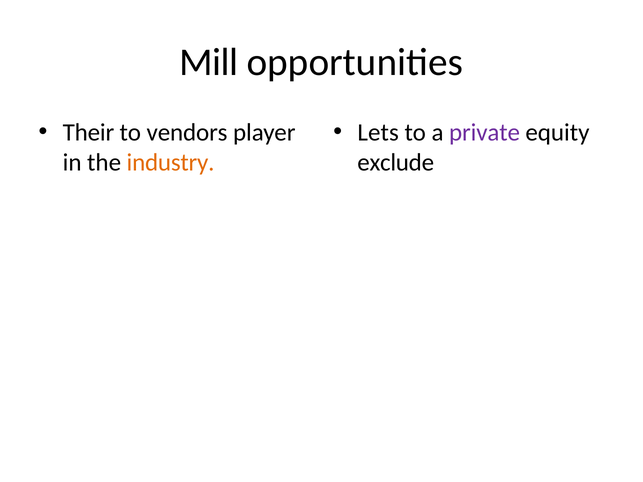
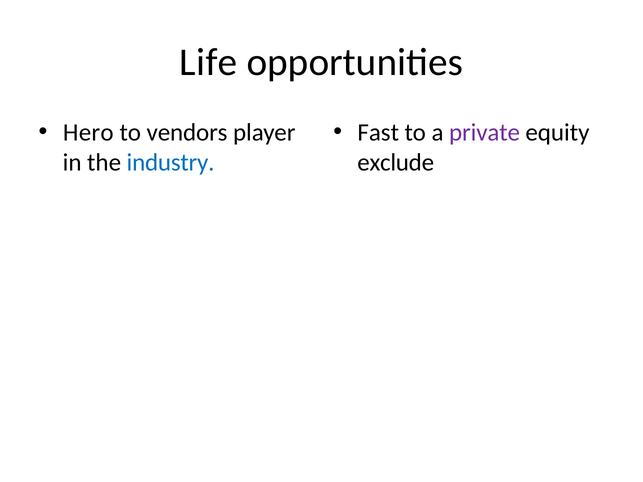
Mill: Mill -> Life (208, 62)
Their: Their -> Hero (88, 132)
Lets: Lets -> Fast (378, 132)
industry colour: orange -> blue (171, 163)
